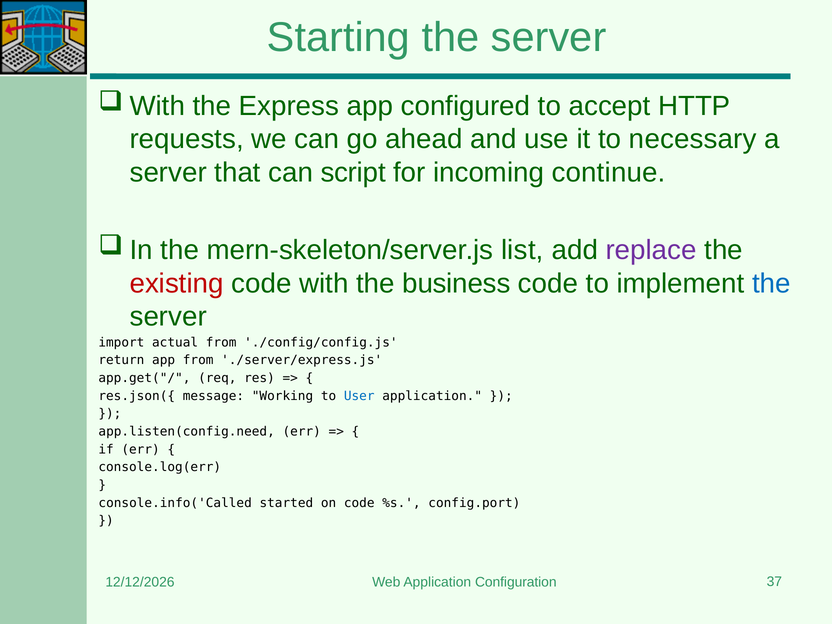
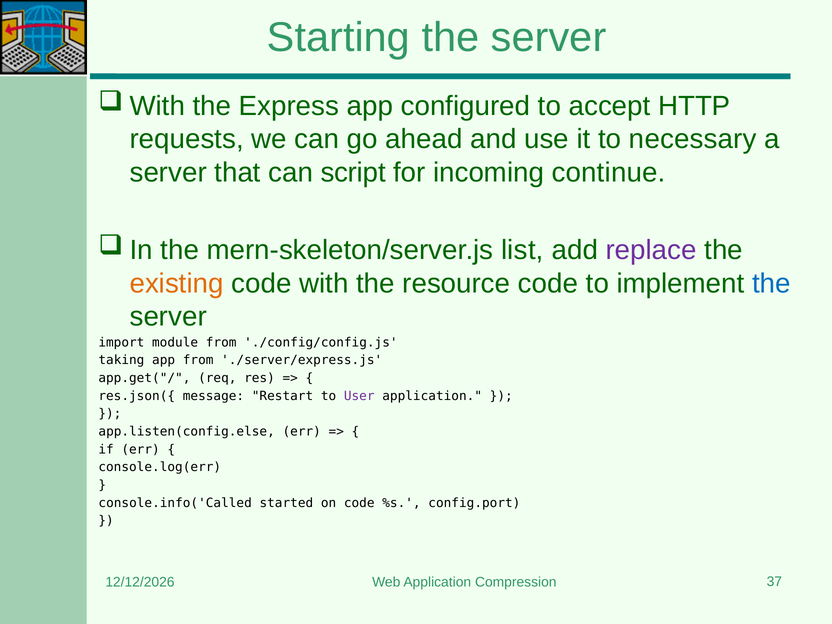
existing colour: red -> orange (177, 283)
business: business -> resource (456, 283)
actual: actual -> module (175, 342)
return: return -> taking (121, 360)
Working: Working -> Restart (282, 396)
User colour: blue -> purple (359, 396)
app.listen(config.need: app.listen(config.need -> app.listen(config.else (187, 432)
Configuration: Configuration -> Compression (516, 582)
